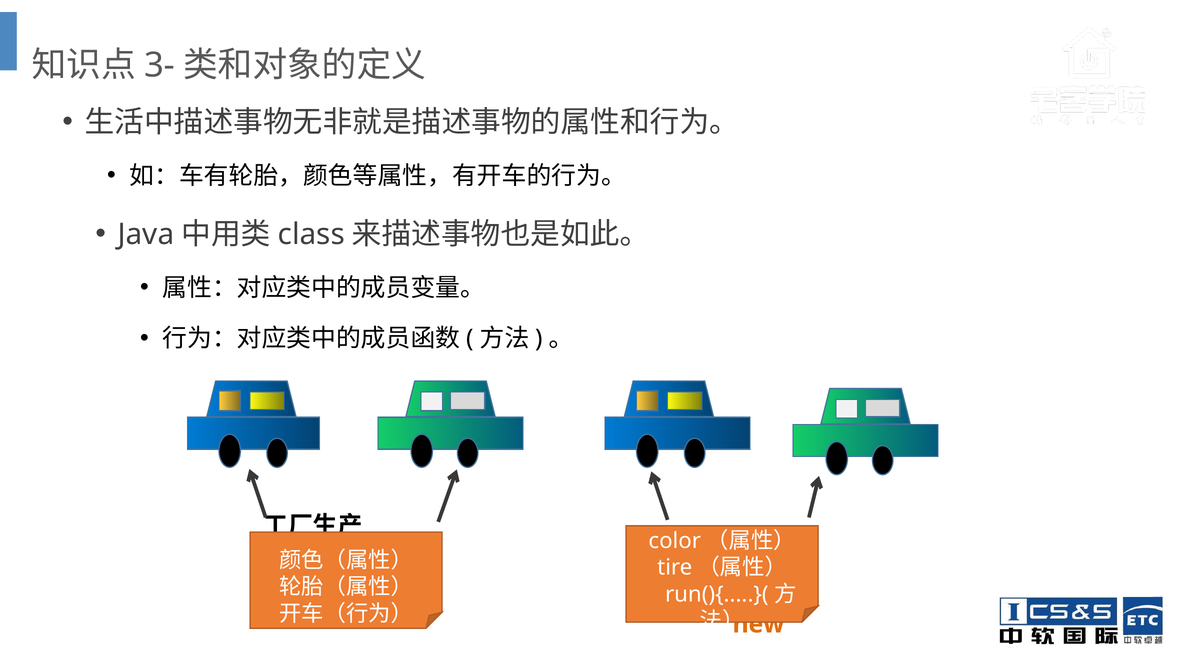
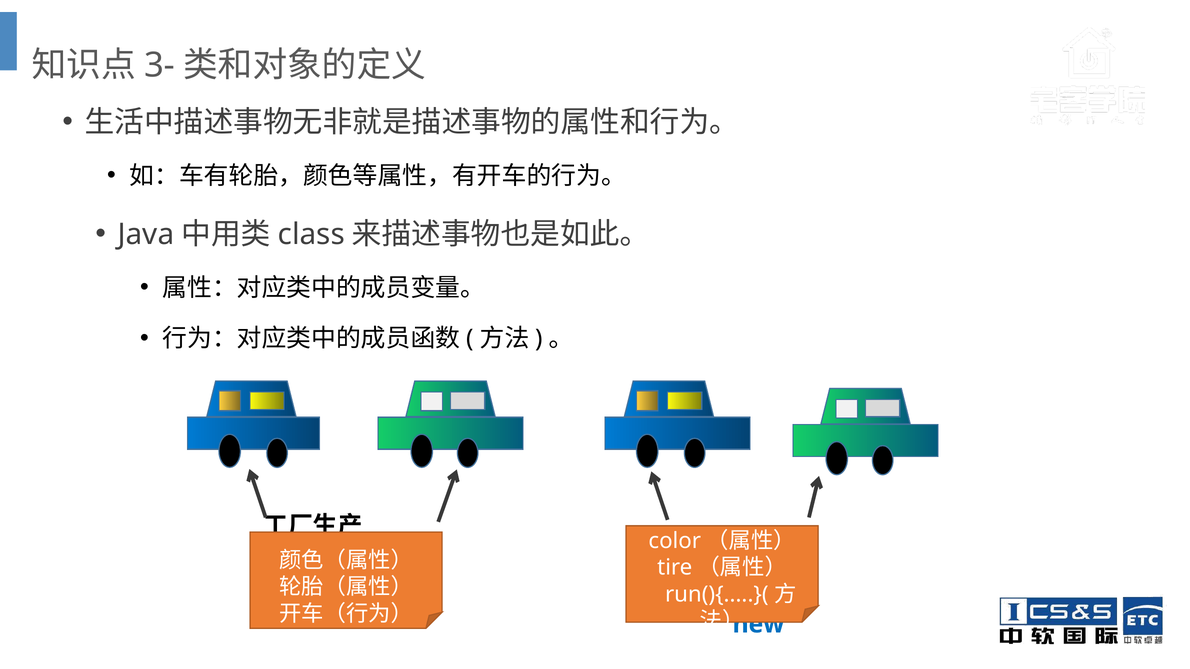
new colour: orange -> blue (758, 625)
